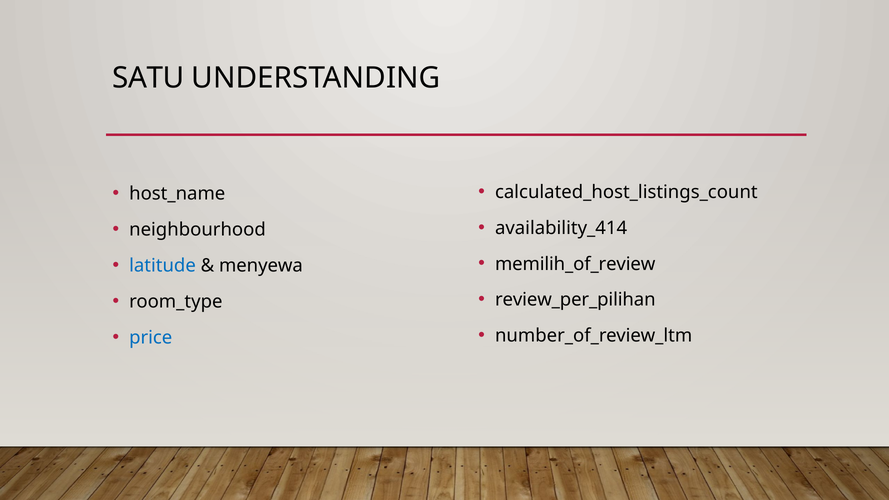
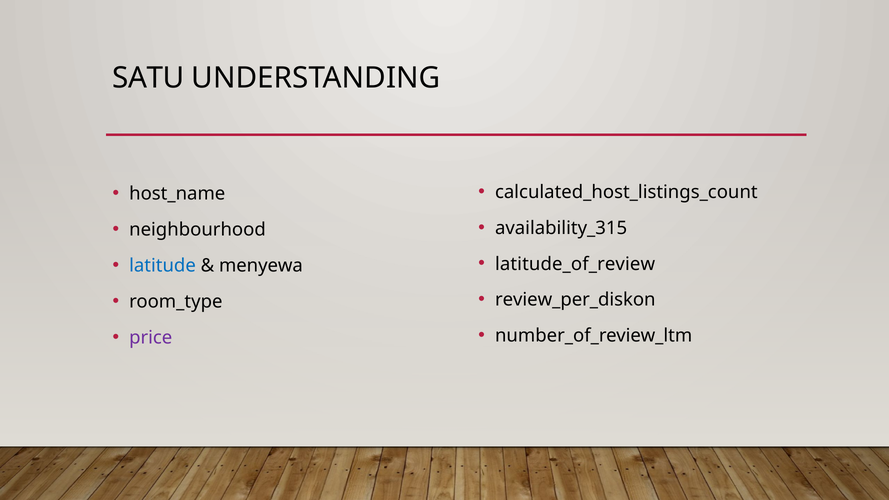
availability_414: availability_414 -> availability_315 (561, 228)
memilih_of_review: memilih_of_review -> latitude_of_review (575, 264)
review_per_pilihan: review_per_pilihan -> review_per_diskon (575, 300)
price colour: blue -> purple (151, 338)
